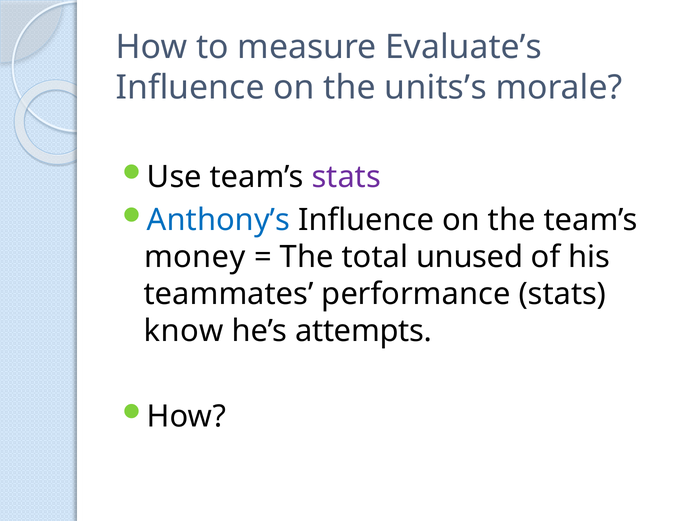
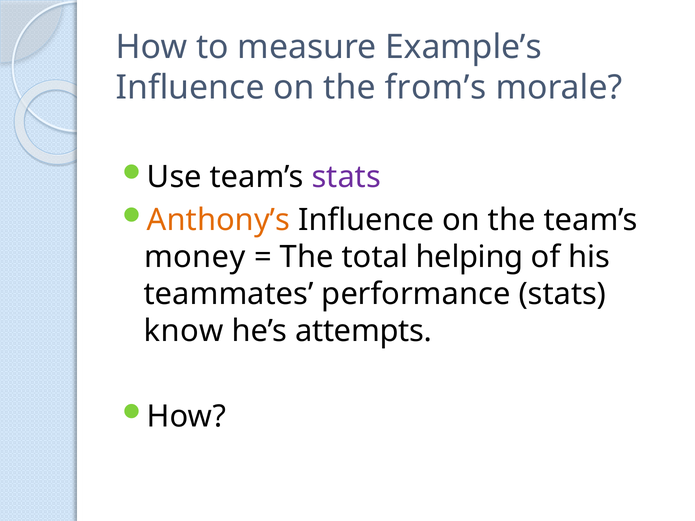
Evaluate’s: Evaluate’s -> Example’s (464, 47)
units’s: units’s -> from’s (436, 87)
Anthony’s colour: blue -> orange (219, 220)
unused: unused -> helping (470, 257)
